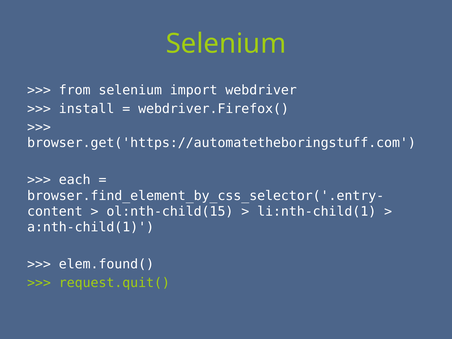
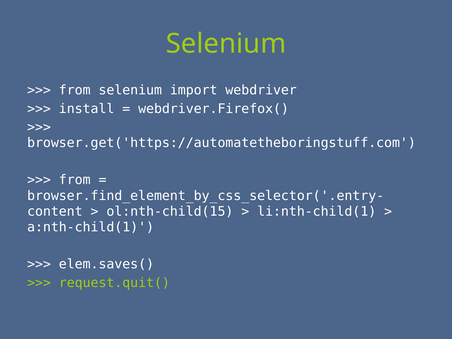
each: each -> from (75, 180)
elem.found(: elem.found( -> elem.saves( (106, 264)
